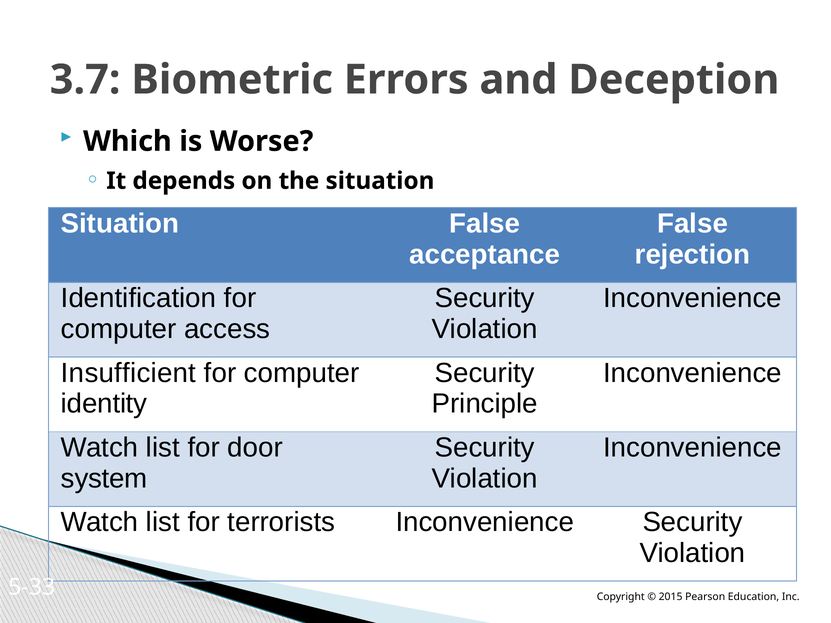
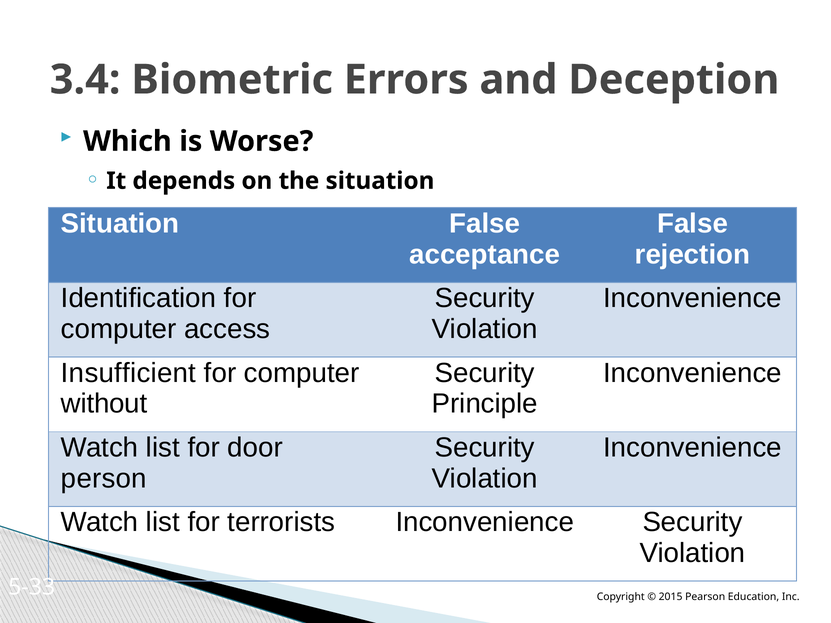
3.7: 3.7 -> 3.4 (85, 80)
identity: identity -> without (104, 404)
system: system -> person (104, 479)
